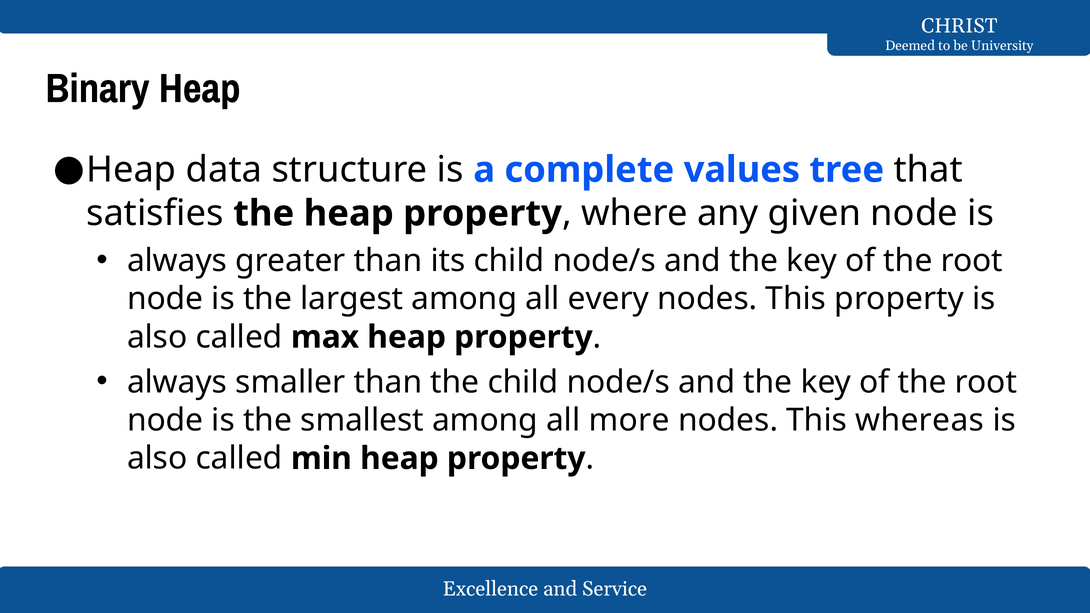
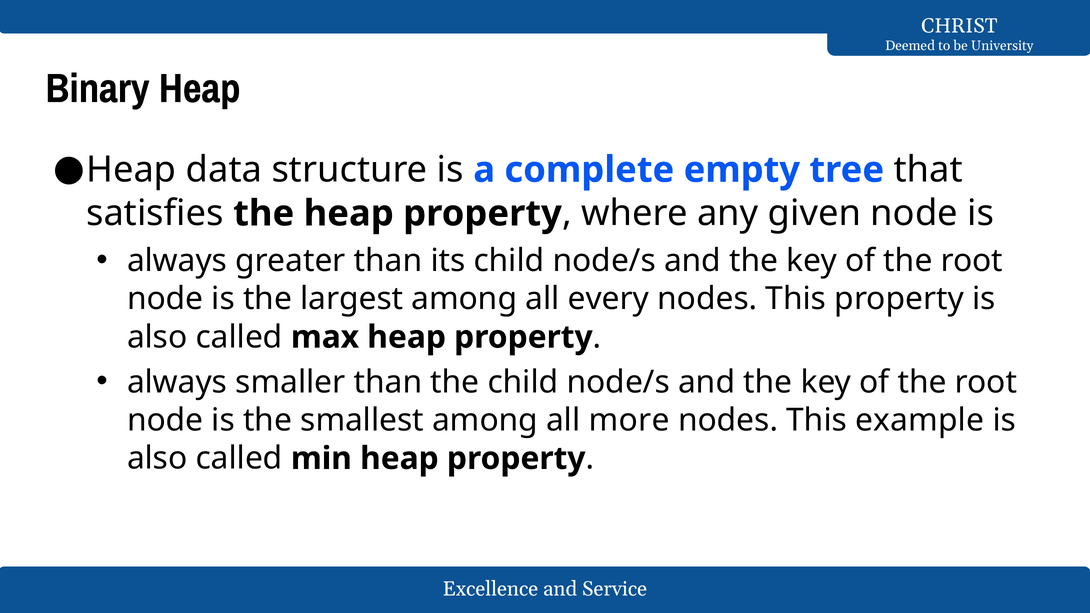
values: values -> empty (742, 170)
whereas: whereas -> example (920, 420)
